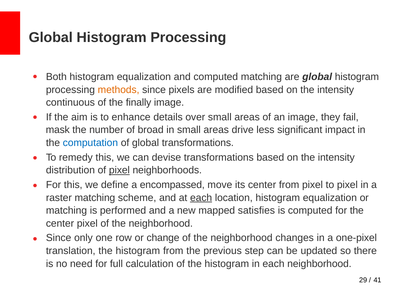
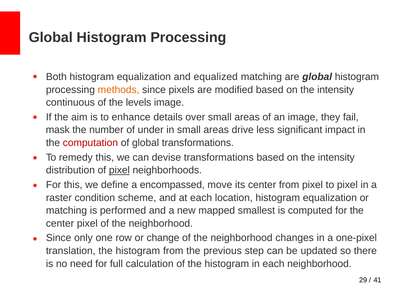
and computed: computed -> equalized (216, 77)
finally: finally -> levels (139, 102)
broad: broad -> under (151, 130)
computation colour: blue -> red (90, 143)
raster matching: matching -> condition (95, 197)
each underline: present -> none (201, 197)
satisfies: satisfies -> smallest (256, 210)
